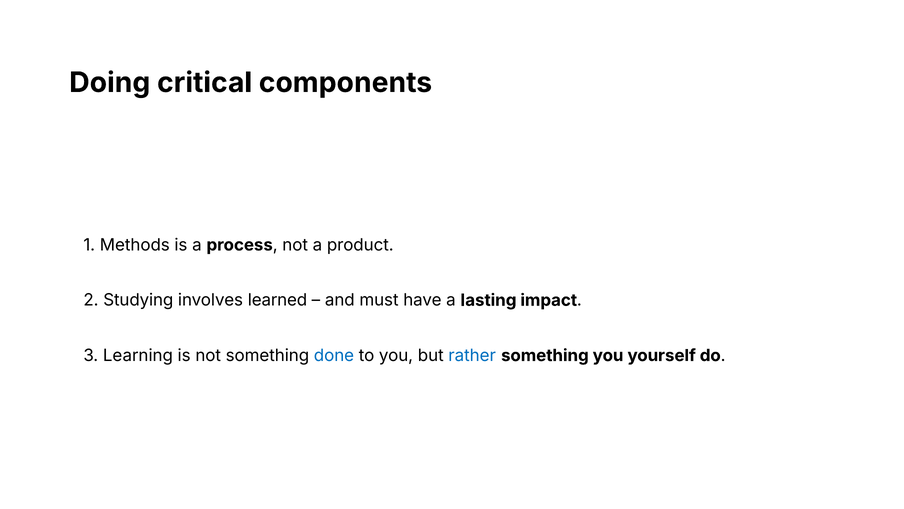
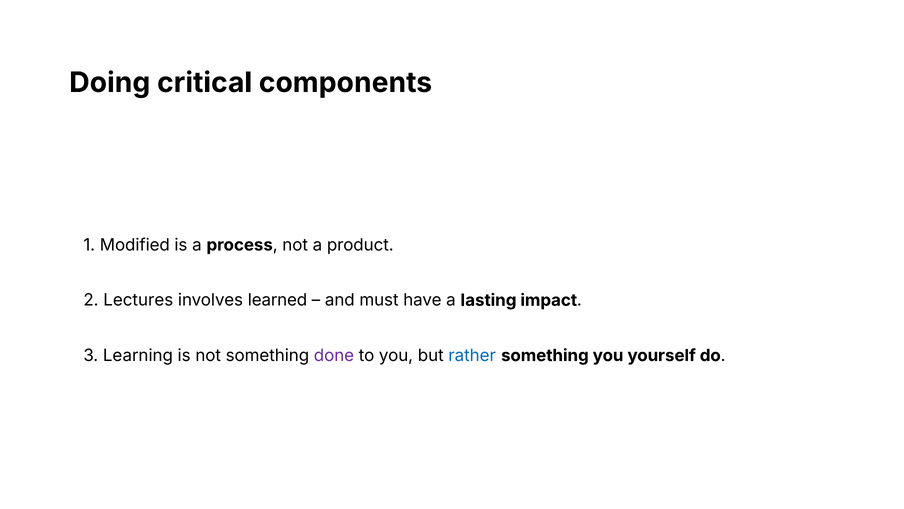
Methods: Methods -> Modified (135, 245)
Studying: Studying -> Lectures (138, 300)
done colour: blue -> purple (334, 355)
